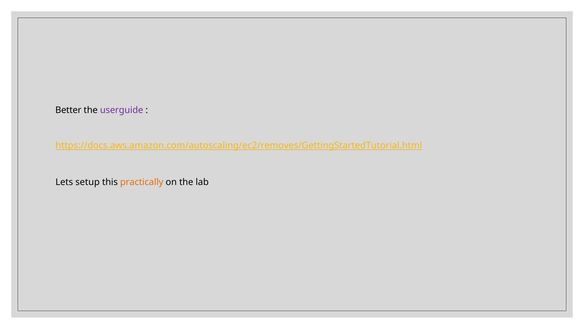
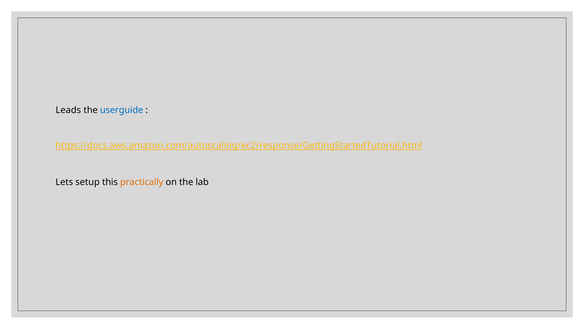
Better: Better -> Leads (68, 110)
userguide colour: purple -> blue (122, 110)
https://docs.aws.amazon.com/autoscaling/ec2/removes/GettingStartedTutorial.html: https://docs.aws.amazon.com/autoscaling/ec2/removes/GettingStartedTutorial.html -> https://docs.aws.amazon.com/autoscaling/ec2/response/GettingStartedTutorial.html (239, 145)
